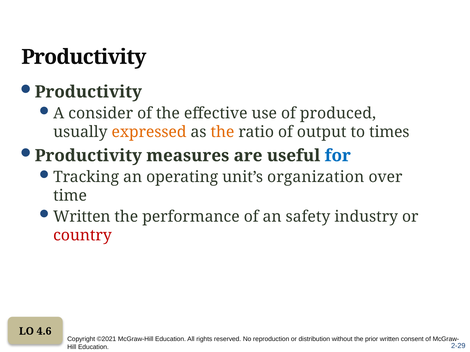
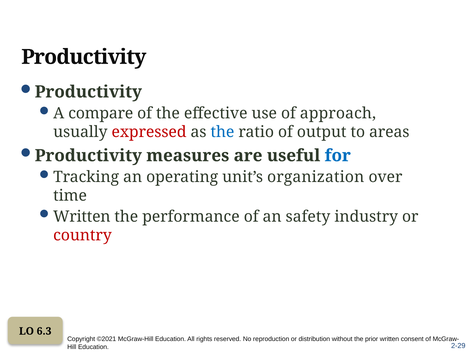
consider: consider -> compare (101, 113)
produced: produced -> approach (338, 113)
expressed colour: orange -> red (149, 132)
the colour: orange -> blue (222, 132)
times: times -> areas (389, 132)
4.6: 4.6 -> 6.3 (44, 332)
